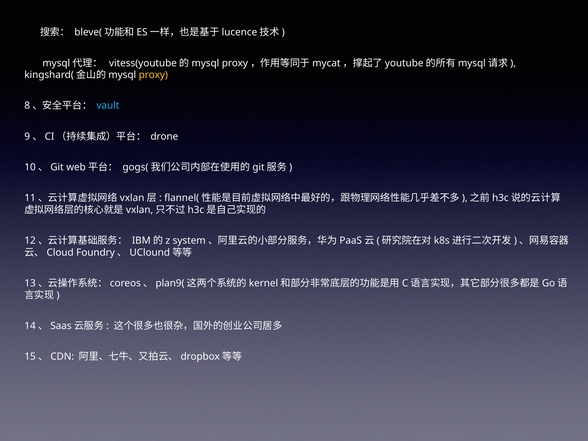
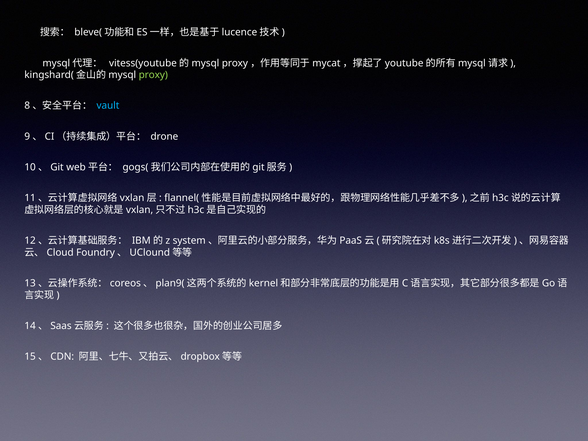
proxy colour: yellow -> light green (153, 75)
